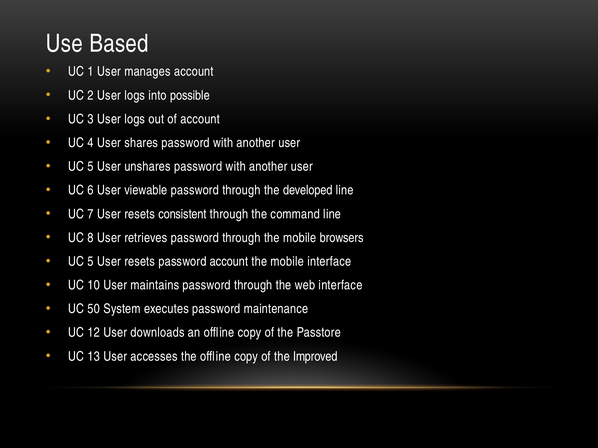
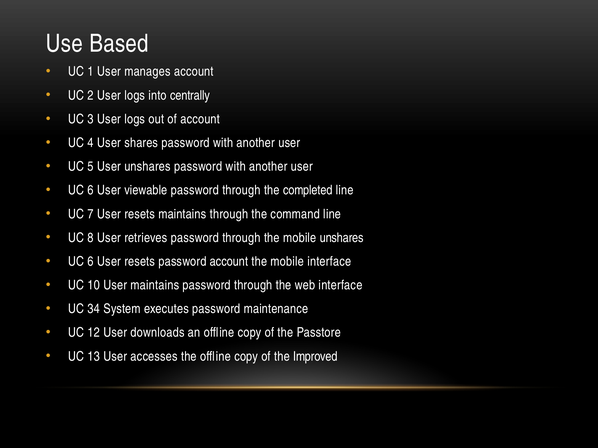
possible: possible -> centrally (190, 95)
developed: developed -> completed (308, 190)
resets consistent: consistent -> maintains (182, 214)
mobile browsers: browsers -> unshares (342, 238)
5: 5 -> 6 (91, 262)
50: 50 -> 34 (94, 309)
